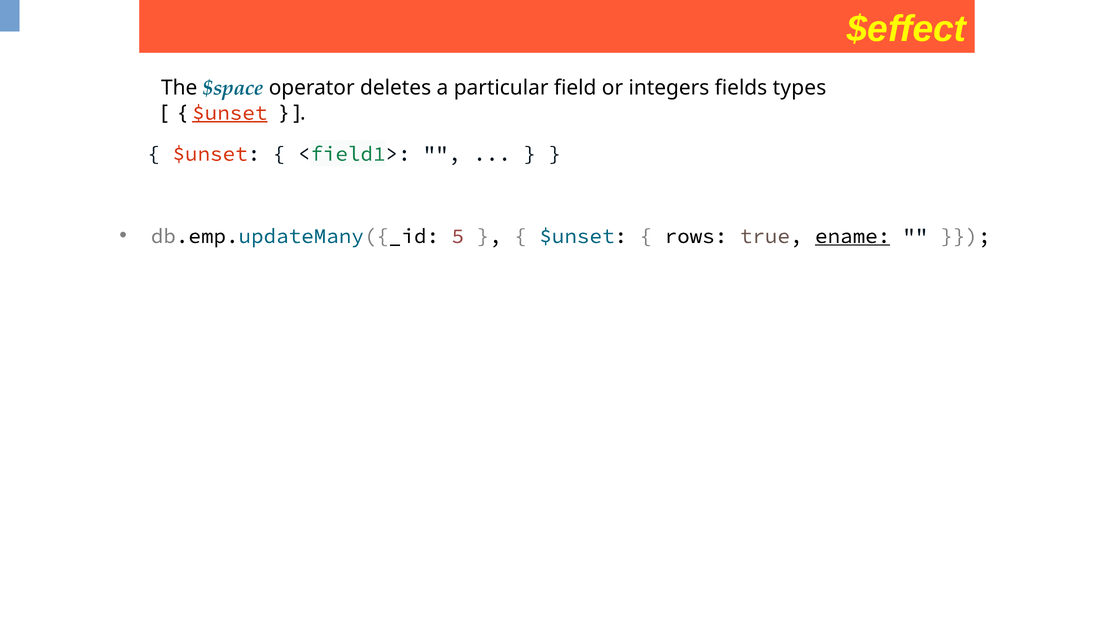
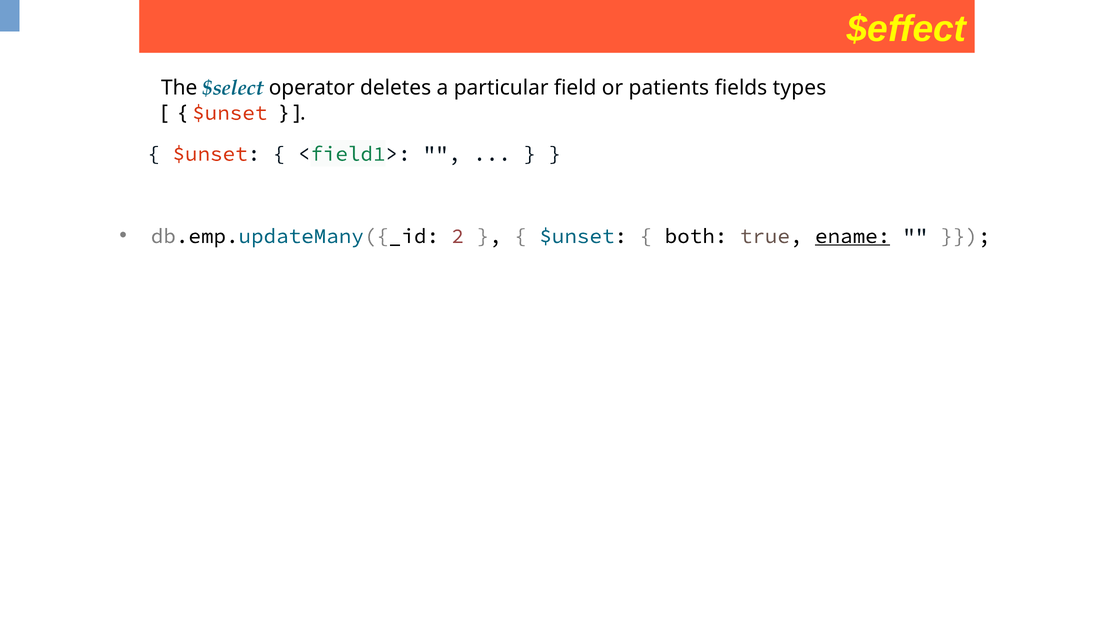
$space: $space -> $select (233, 88)
integers: integers -> patients (669, 88)
$unset underline: present -> none (230, 113)
5: 5 -> 2 (458, 236)
rows: rows -> both (696, 236)
